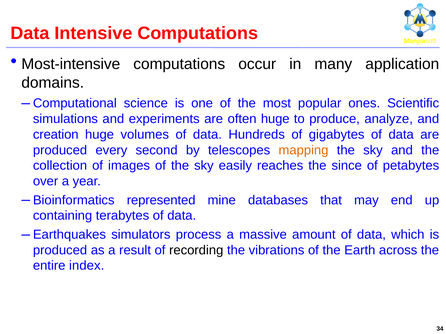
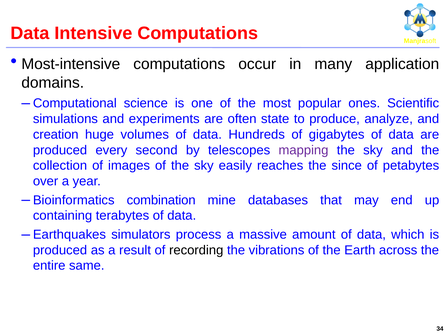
often huge: huge -> state (275, 119)
mapping colour: orange -> purple (304, 150)
represented: represented -> combination (161, 200)
index: index -> same (87, 266)
